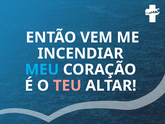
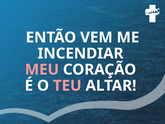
MEU colour: light blue -> pink (42, 69)
